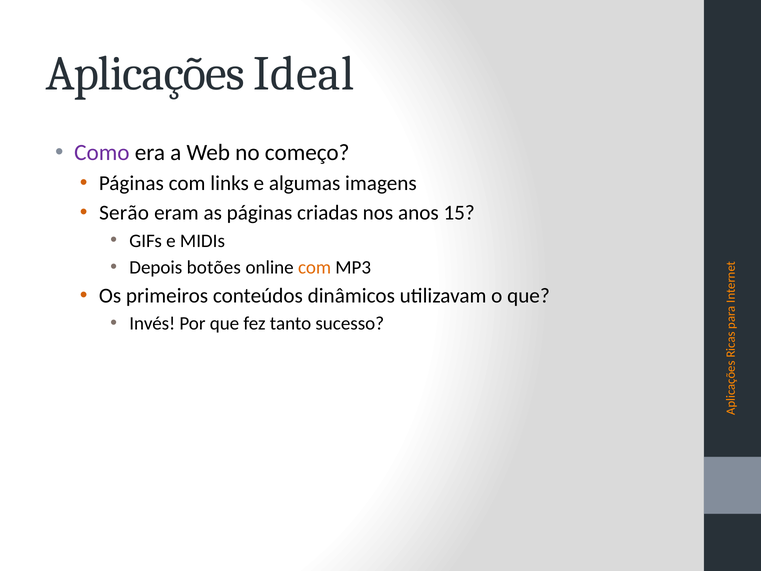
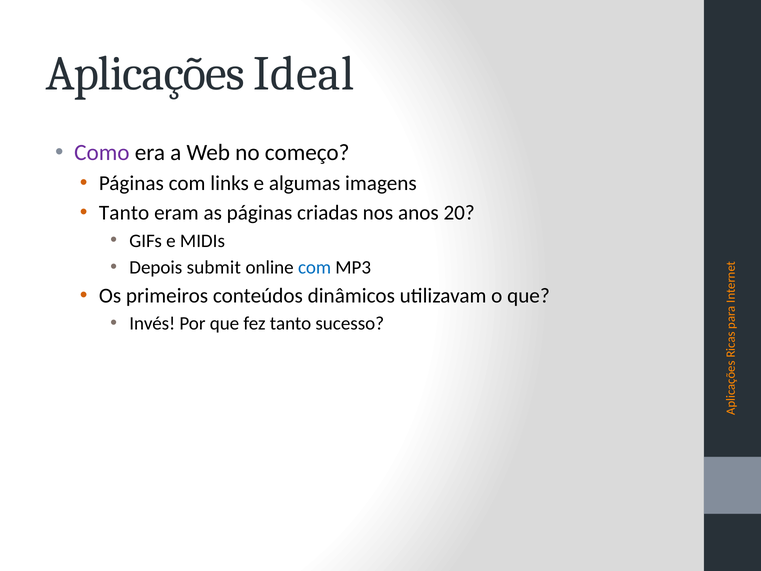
Serão: Serão -> Tanto (124, 213)
15: 15 -> 20 (459, 213)
botões: botões -> submit (214, 267)
com colour: orange -> blue (315, 267)
